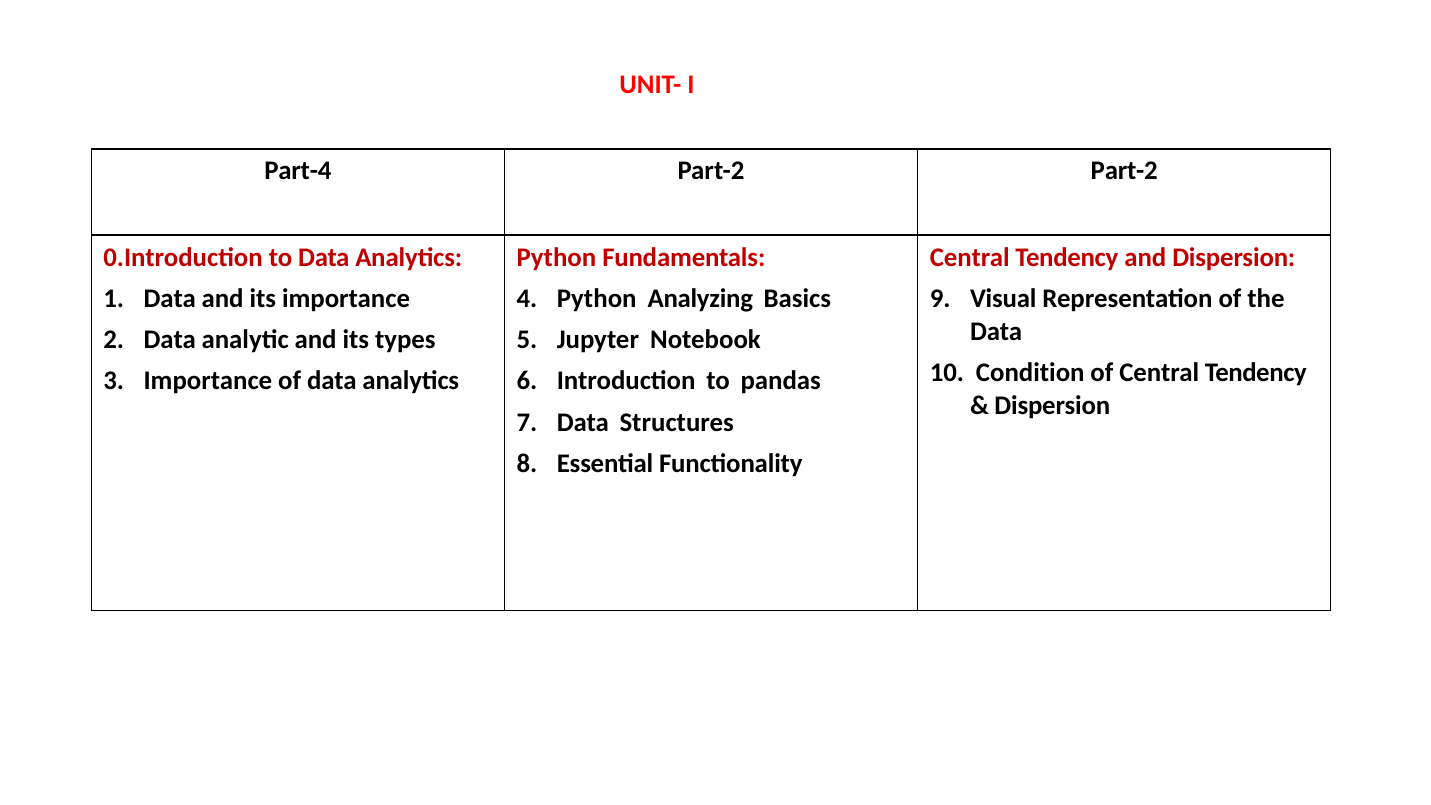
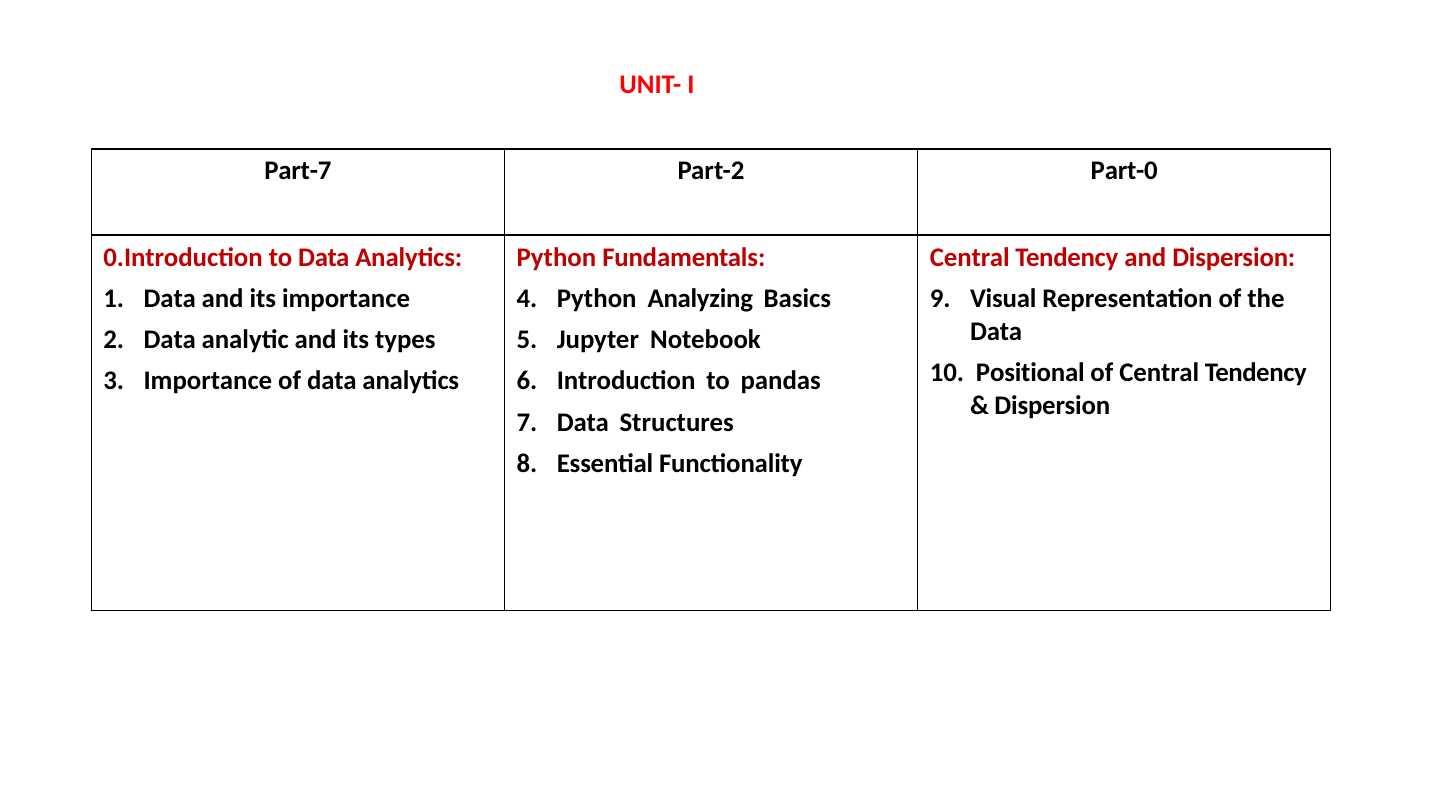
Part-4: Part-4 -> Part-7 (298, 171)
Part-2 Part-2: Part-2 -> Part-0 (1124, 171)
Condition: Condition -> Positional (1030, 373)
